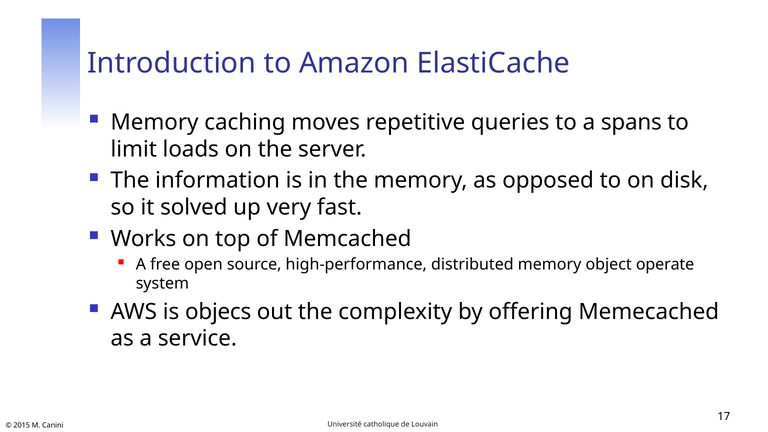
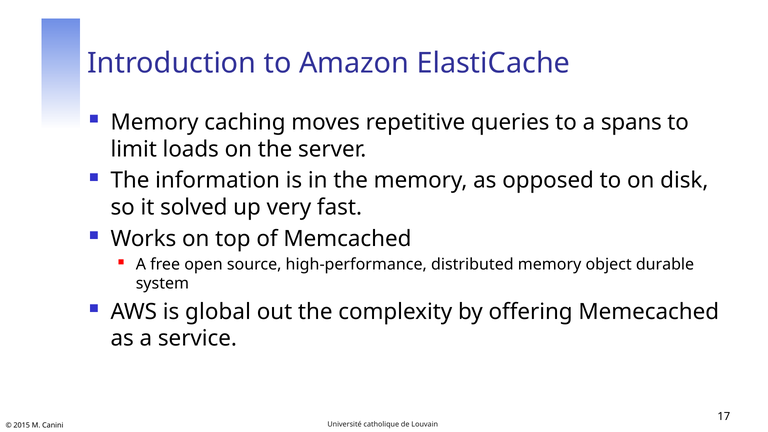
operate: operate -> durable (665, 264)
objecs: objecs -> global (218, 312)
